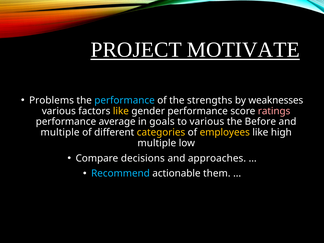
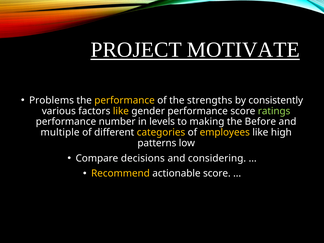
performance colour: light blue -> yellow (125, 100)
weaknesses: weaknesses -> consistently (276, 100)
ratings colour: pink -> light green (274, 111)
average: average -> number (117, 122)
goals: goals -> levels (162, 122)
to various: various -> making (207, 122)
multiple: multiple -> patterns (157, 143)
approaches: approaches -> considering (217, 158)
Recommend colour: light blue -> yellow (120, 173)
actionable them: them -> score (217, 173)
